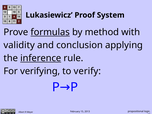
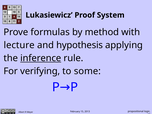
formulas underline: present -> none (50, 32)
validity: validity -> lecture (19, 45)
conclusion: conclusion -> hypothesis (80, 45)
verify: verify -> some (87, 71)
